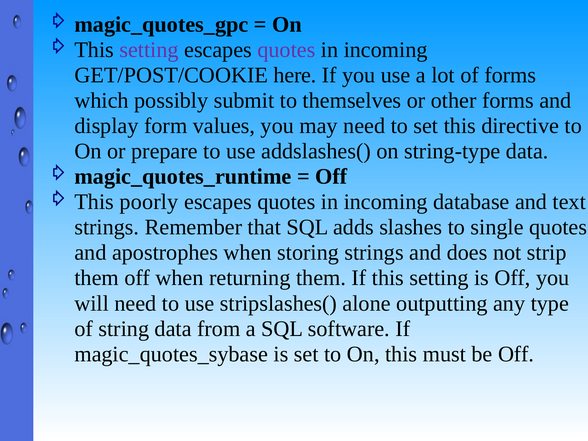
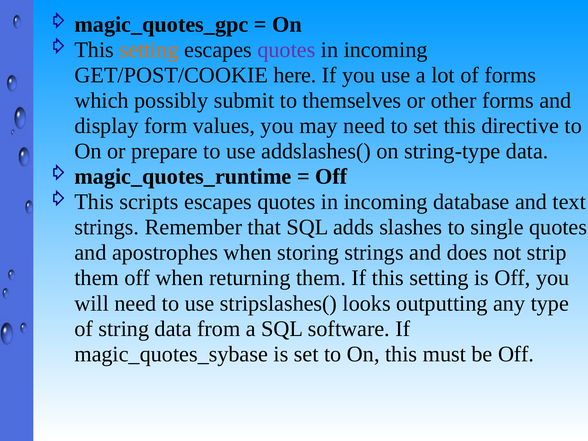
setting colour: purple -> orange (149, 50)
poorly: poorly -> scripts (149, 202)
alone: alone -> looks (367, 303)
